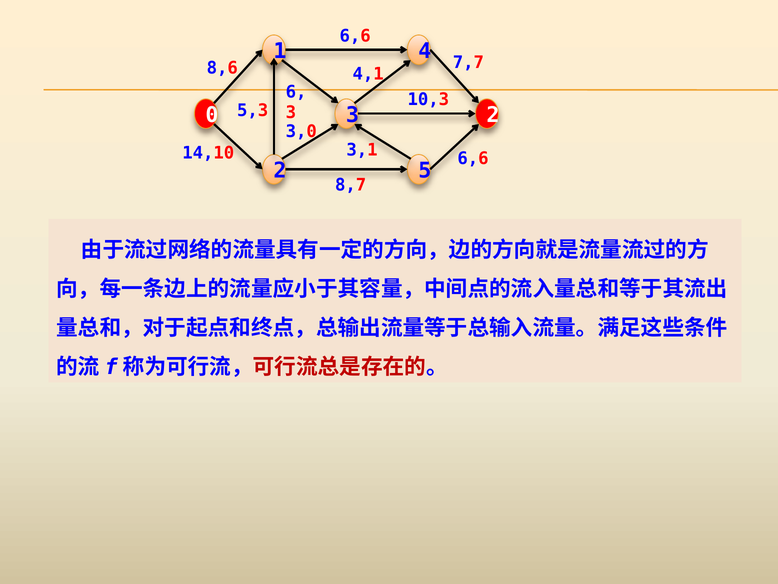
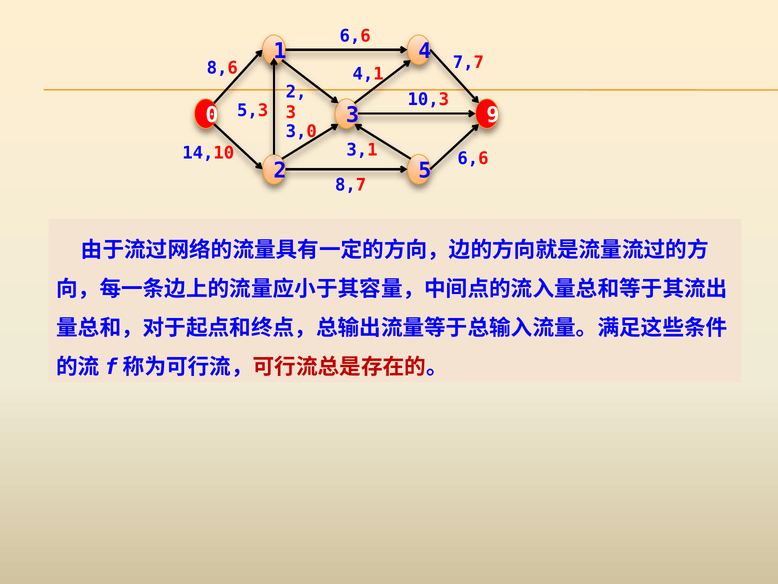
6: 6 -> 2 (296, 92)
2: 2 -> 9 (493, 115)
